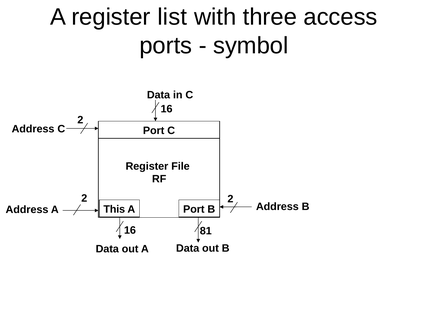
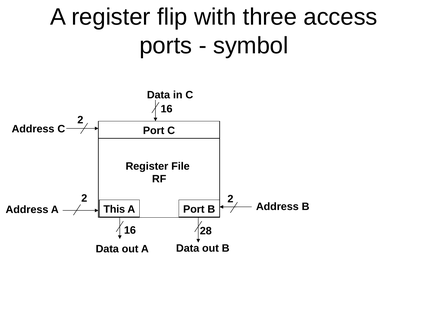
list: list -> flip (172, 17)
81: 81 -> 28 (206, 231)
